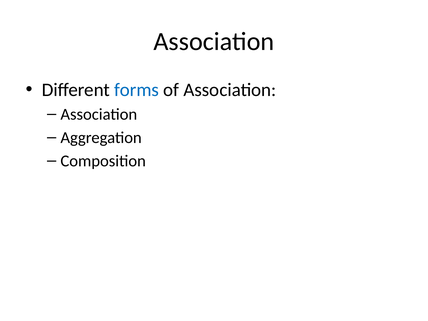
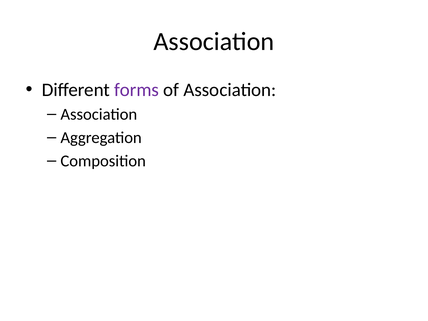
forms colour: blue -> purple (137, 90)
